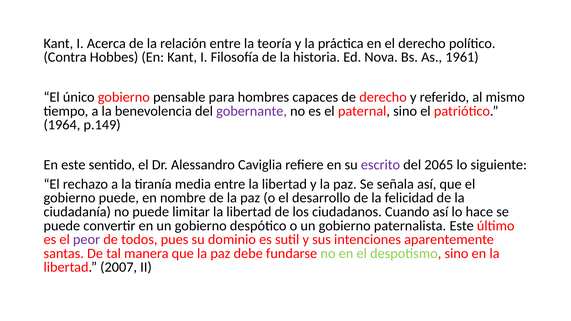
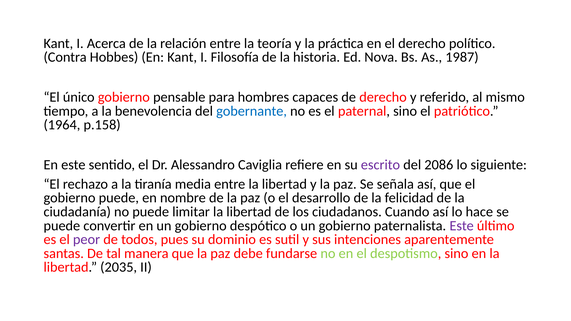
1961: 1961 -> 1987 (462, 57)
gobernante colour: purple -> blue (252, 111)
p.149: p.149 -> p.158 (102, 125)
2065: 2065 -> 2086 (439, 165)
Este colour: black -> purple (462, 226)
2007: 2007 -> 2035 (119, 267)
